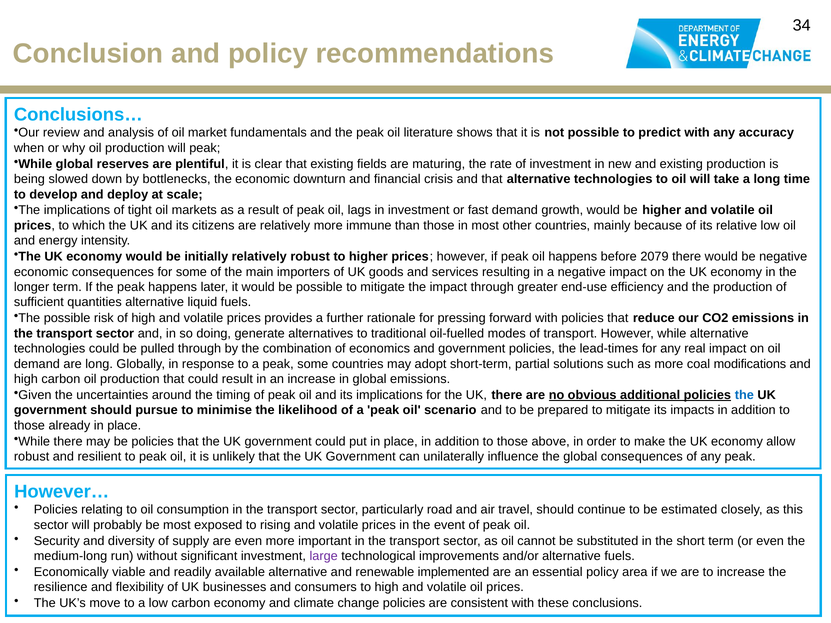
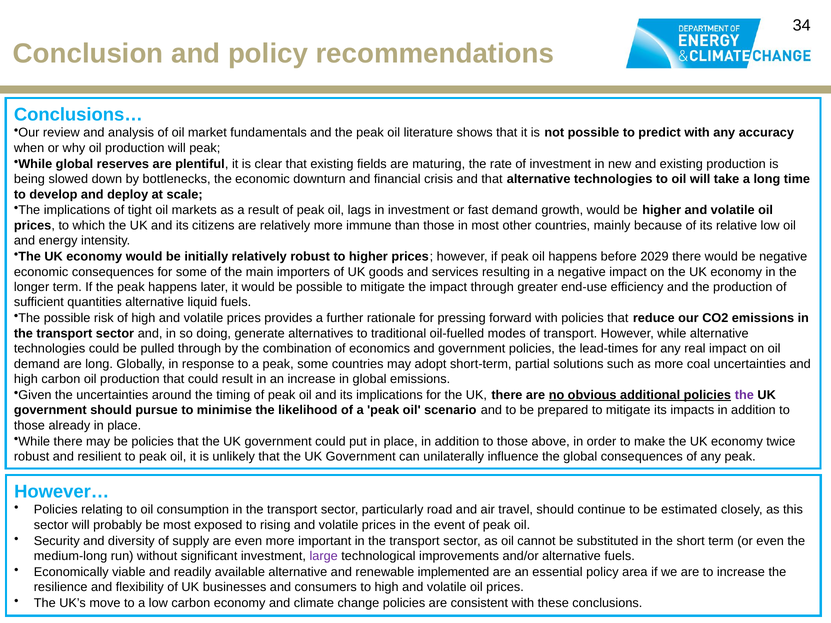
2079: 2079 -> 2029 (654, 257)
coal modifications: modifications -> uncertainties (750, 364)
the colour: blue -> purple (744, 395)
allow: allow -> twice (781, 442)
